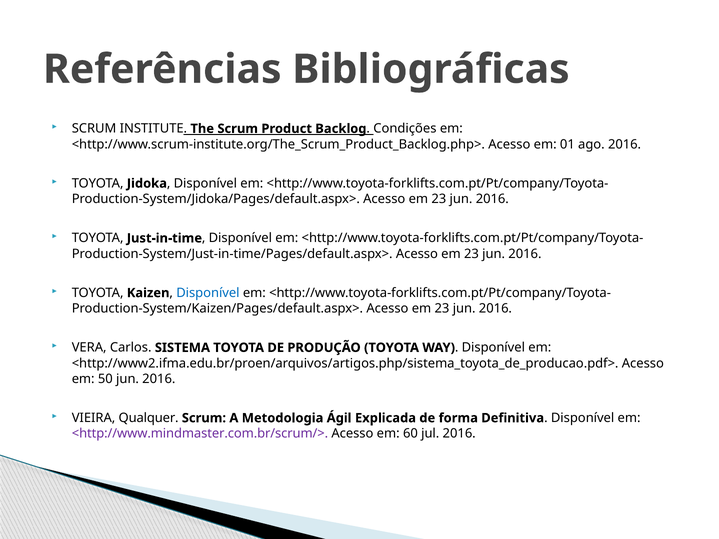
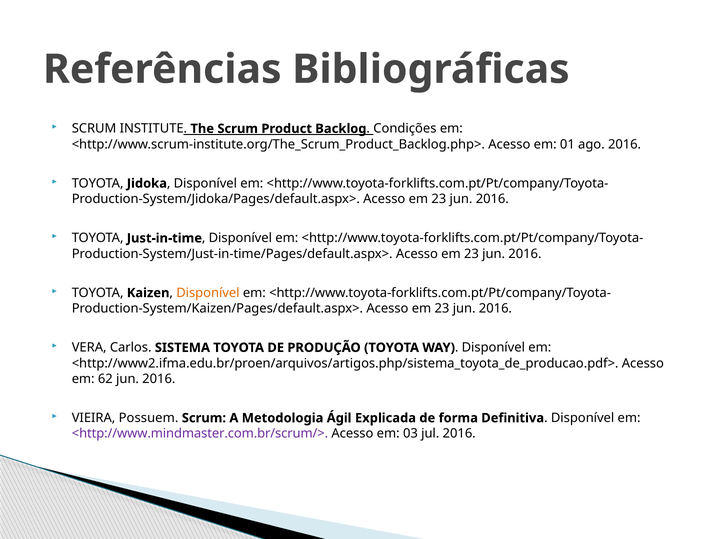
Disponível colour: blue -> orange (208, 293)
50: 50 -> 62 (105, 379)
Qualquer: Qualquer -> Possuem (149, 418)
60: 60 -> 03 (410, 434)
